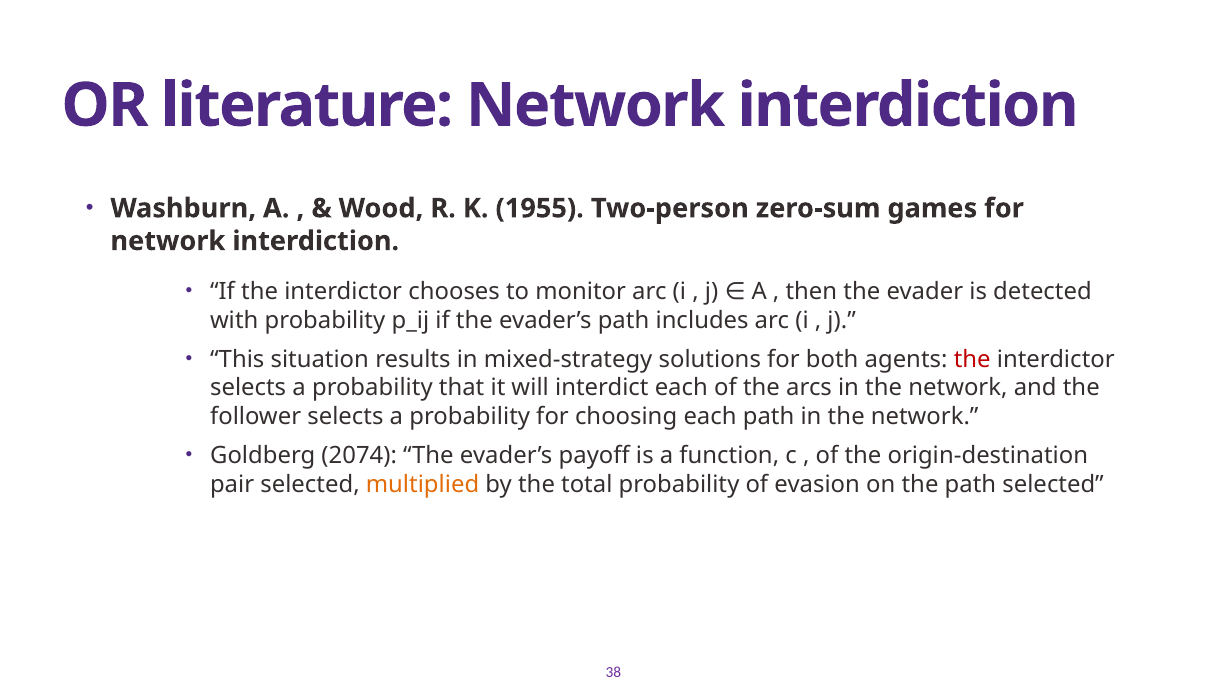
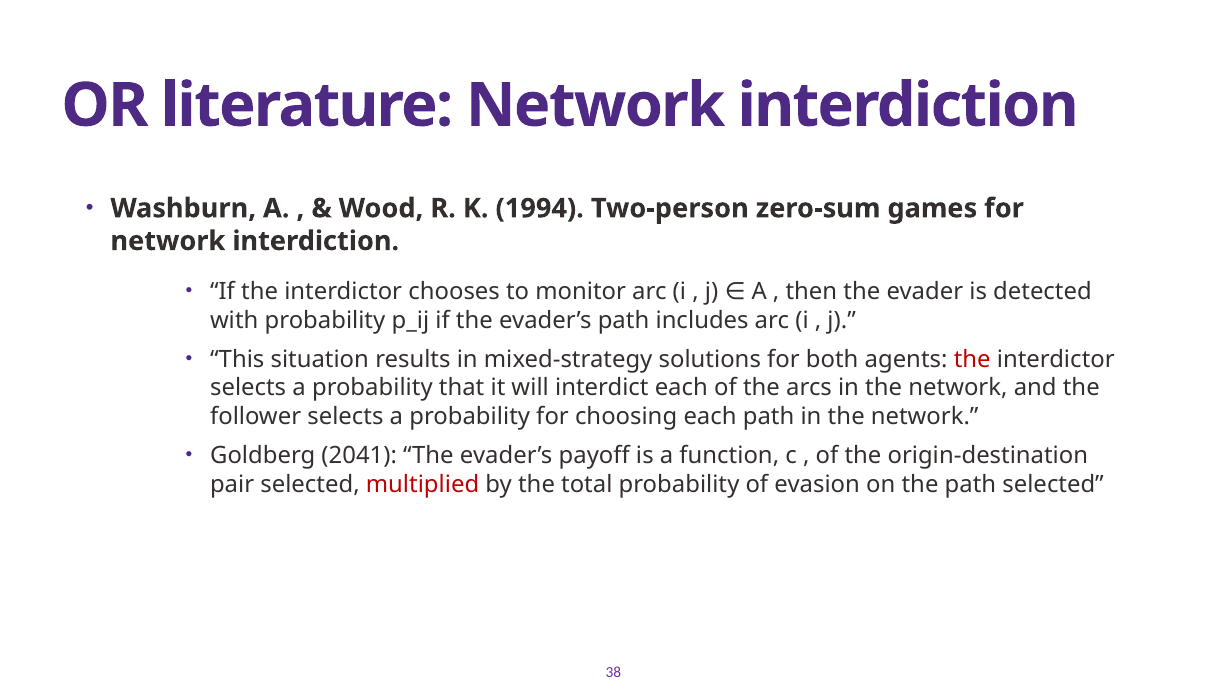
1955: 1955 -> 1994 (540, 208)
2074: 2074 -> 2041 (359, 456)
multiplied colour: orange -> red (423, 484)
